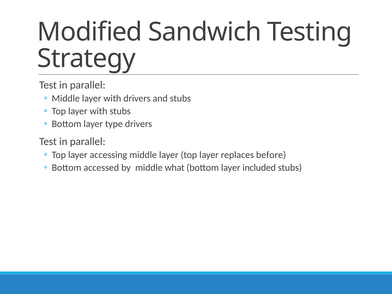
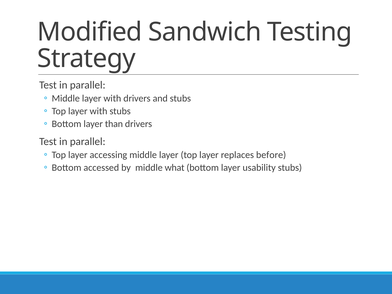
type: type -> than (114, 124)
included: included -> usability (259, 168)
